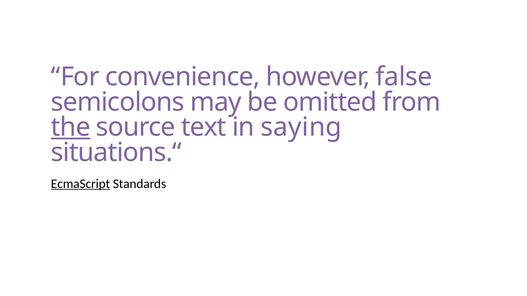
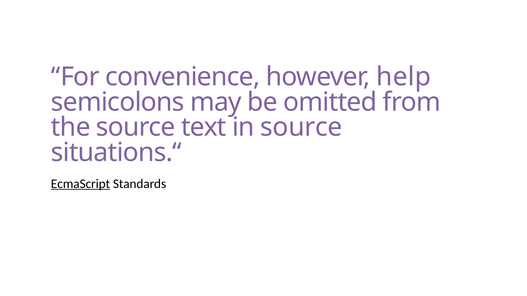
false: false -> help (404, 77)
the underline: present -> none (71, 127)
in saying: saying -> source (301, 127)
